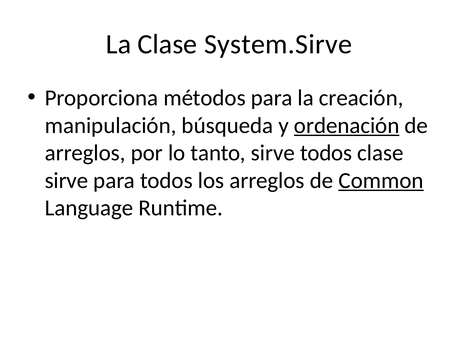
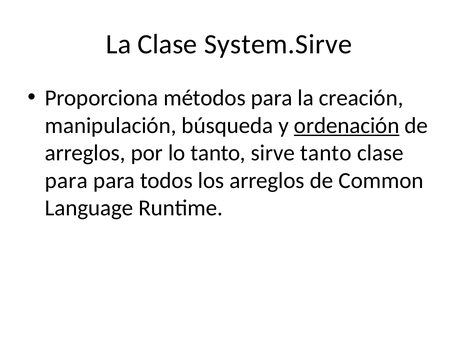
sirve todos: todos -> tanto (326, 153)
sirve: sirve -> para (66, 181)
Common underline: present -> none (381, 181)
